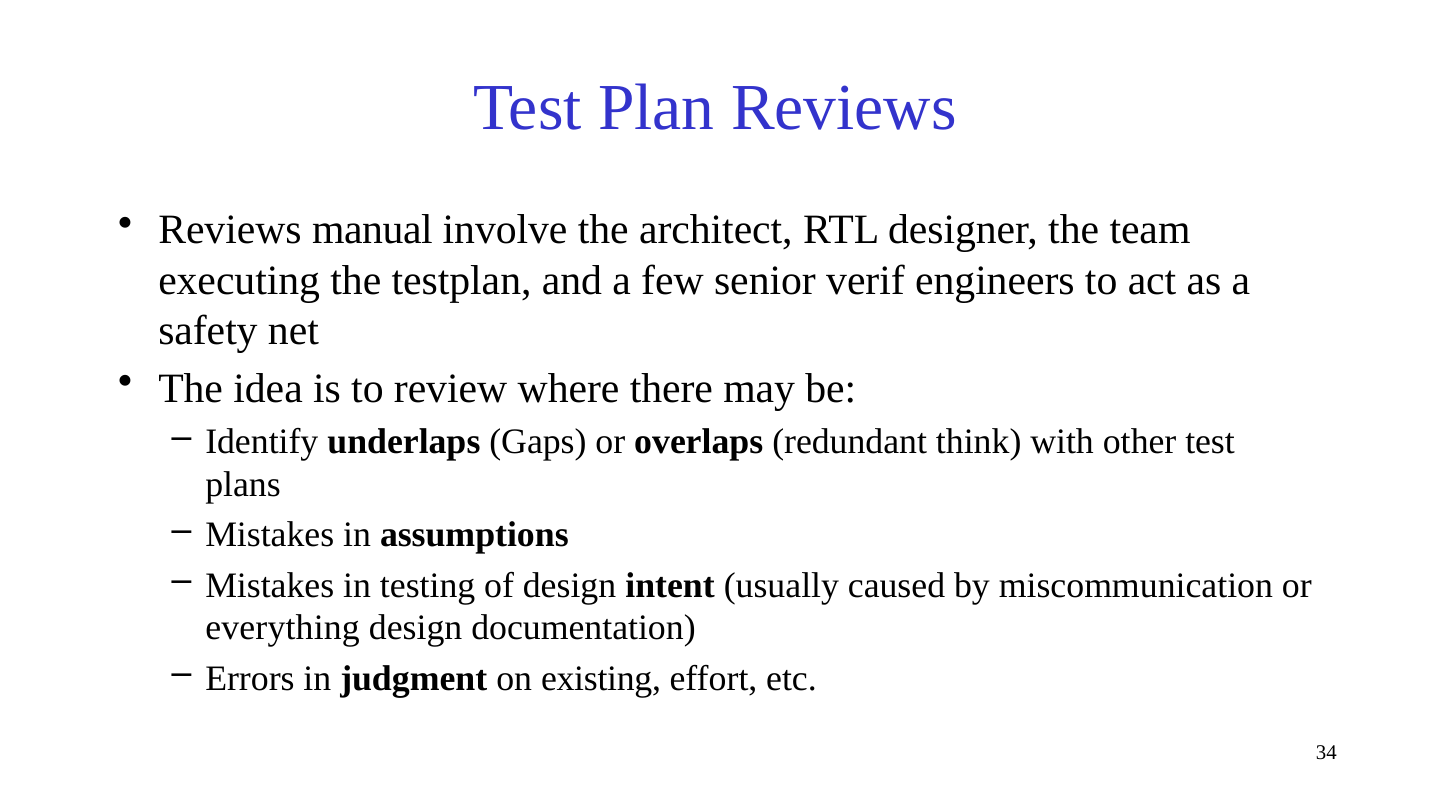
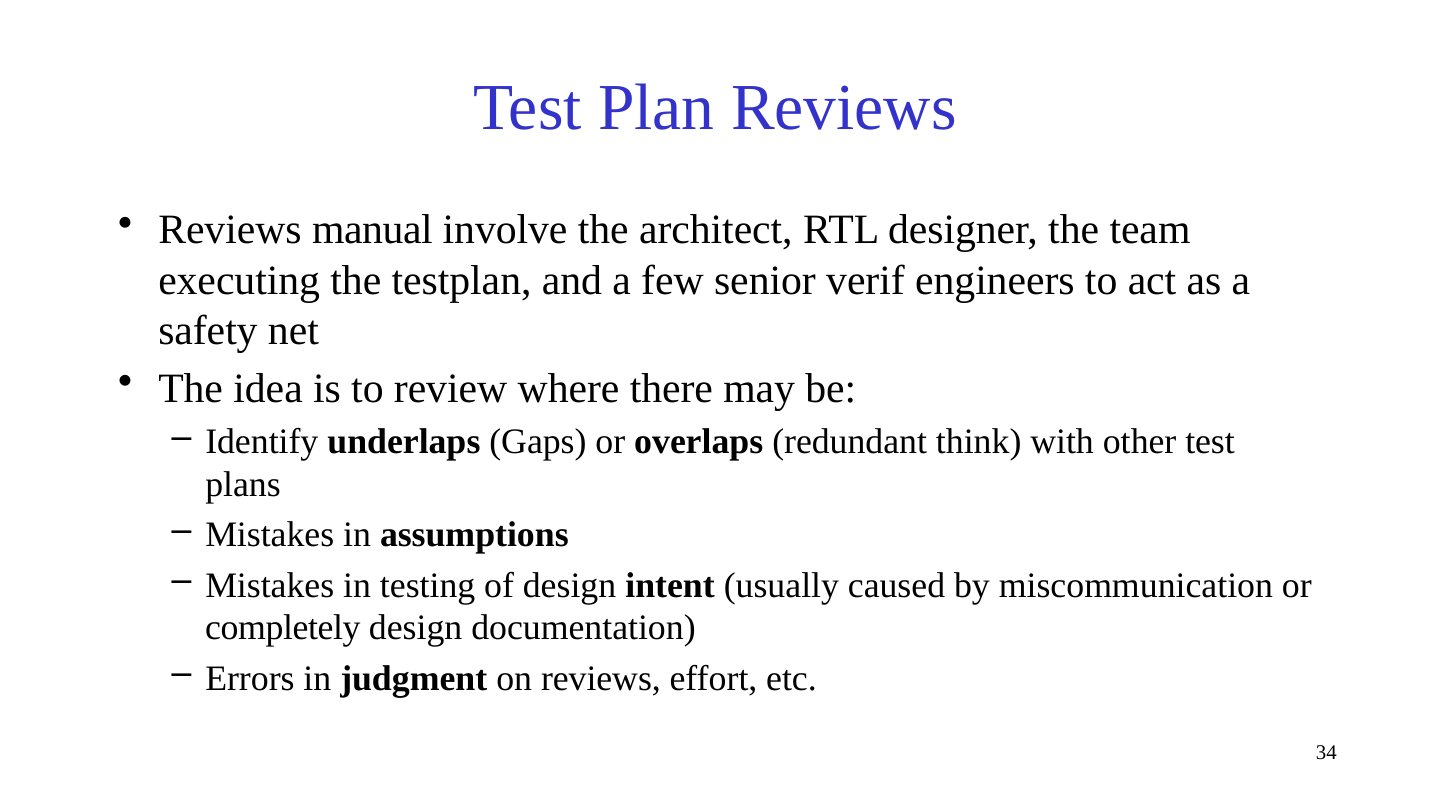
everything: everything -> completely (283, 628)
on existing: existing -> reviews (601, 678)
